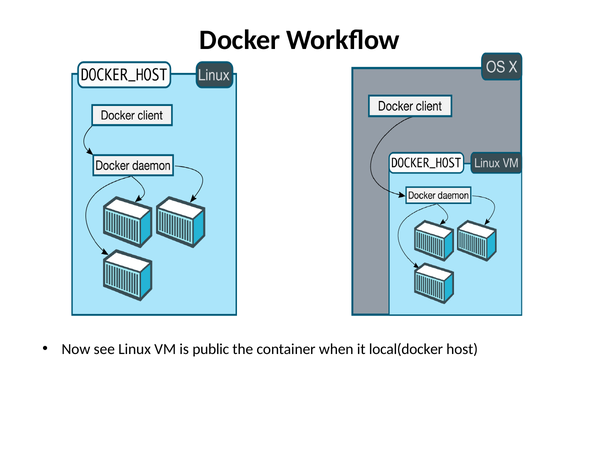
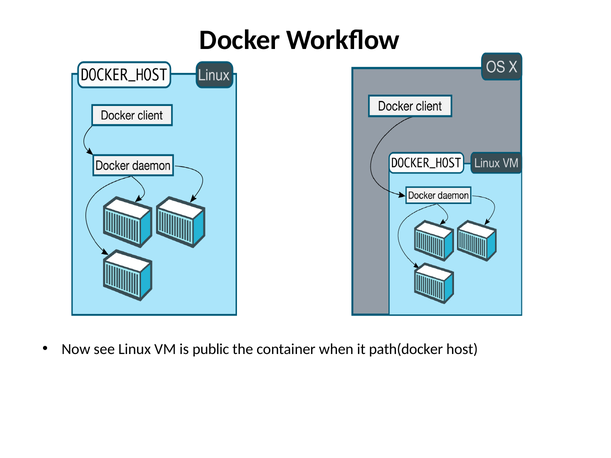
local(docker: local(docker -> path(docker (406, 349)
